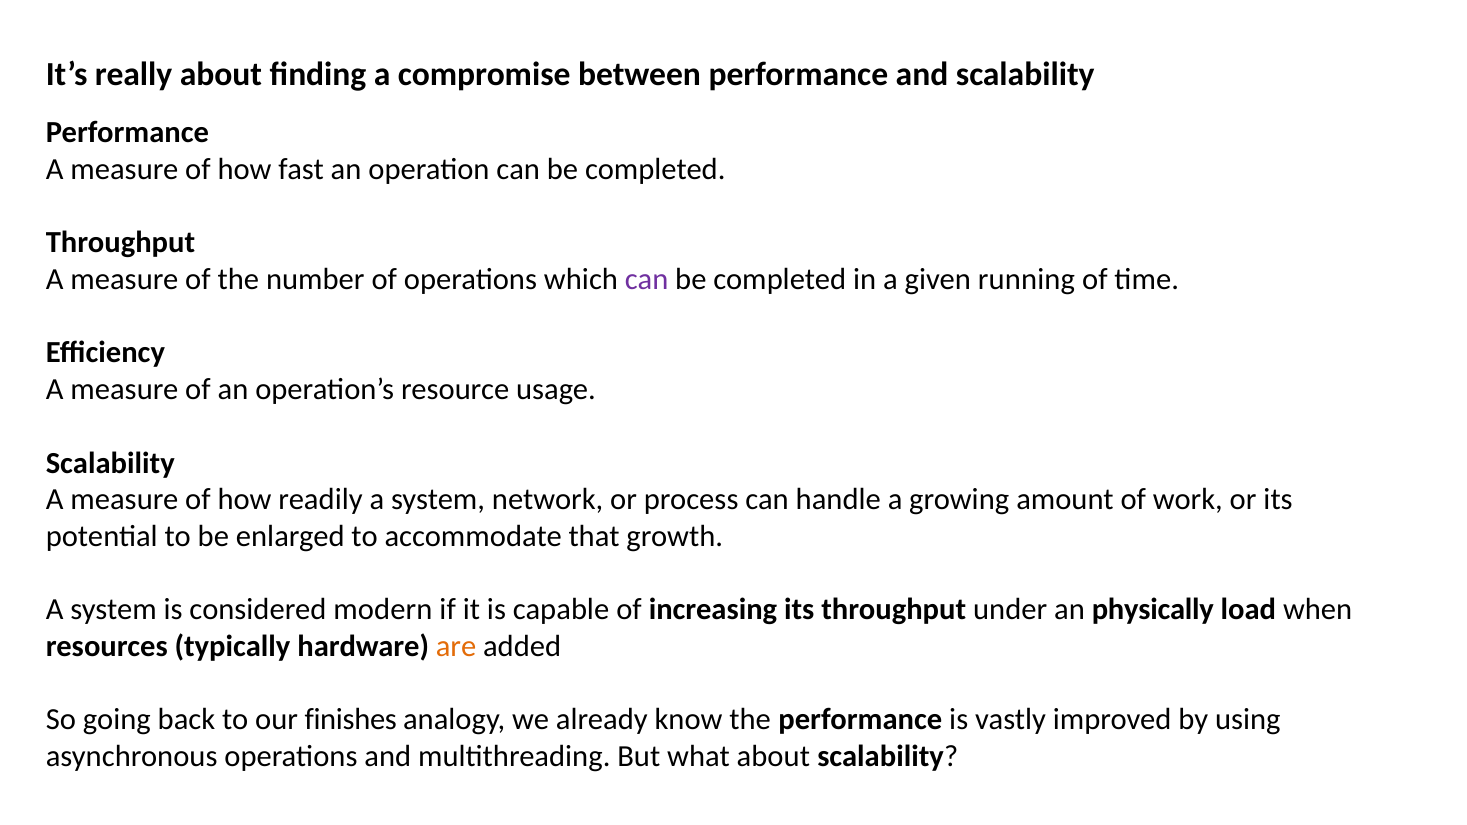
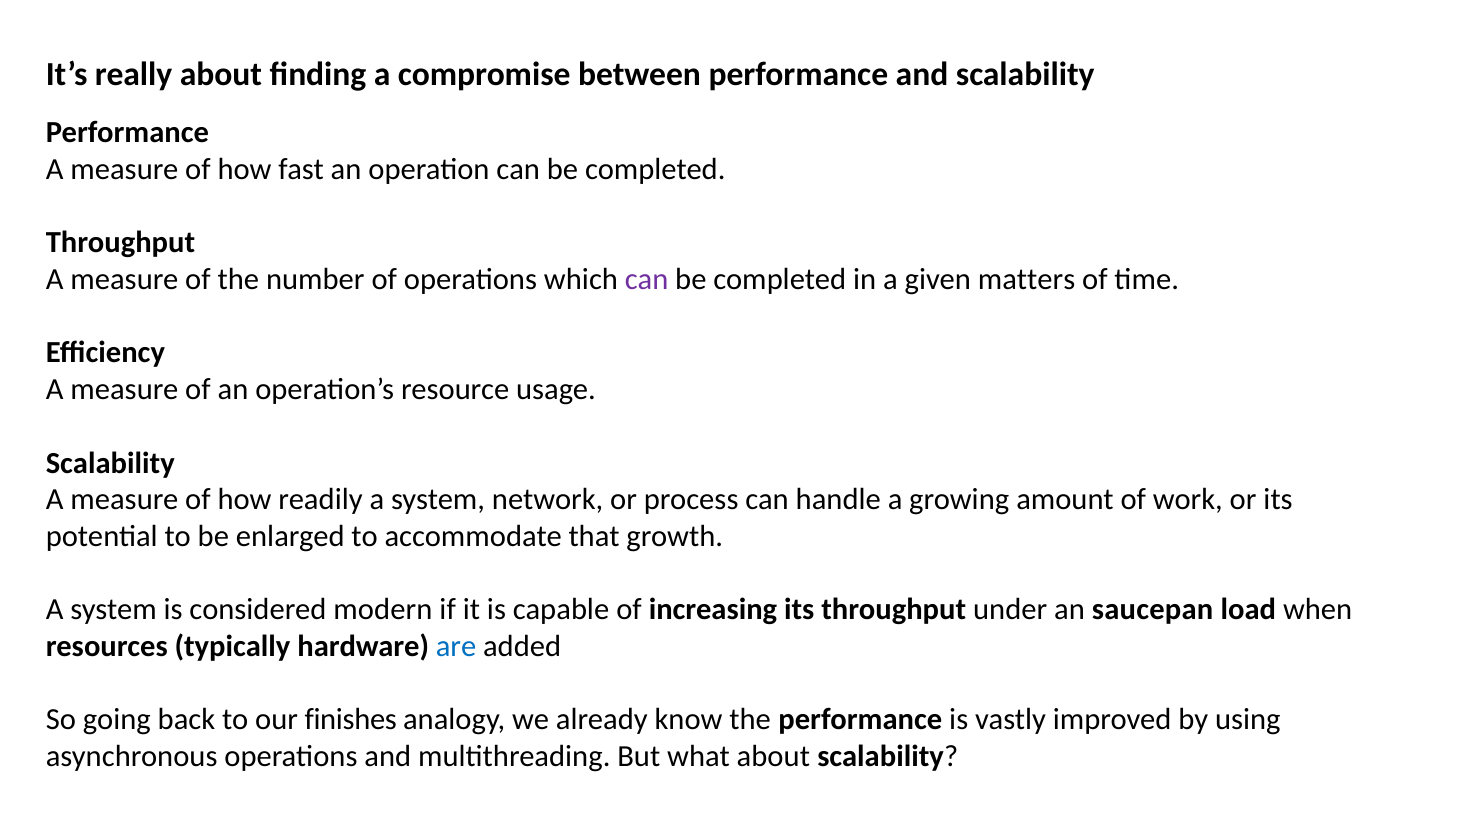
running: running -> matters (1027, 280)
physically: physically -> saucepan (1153, 610)
are colour: orange -> blue (456, 646)
